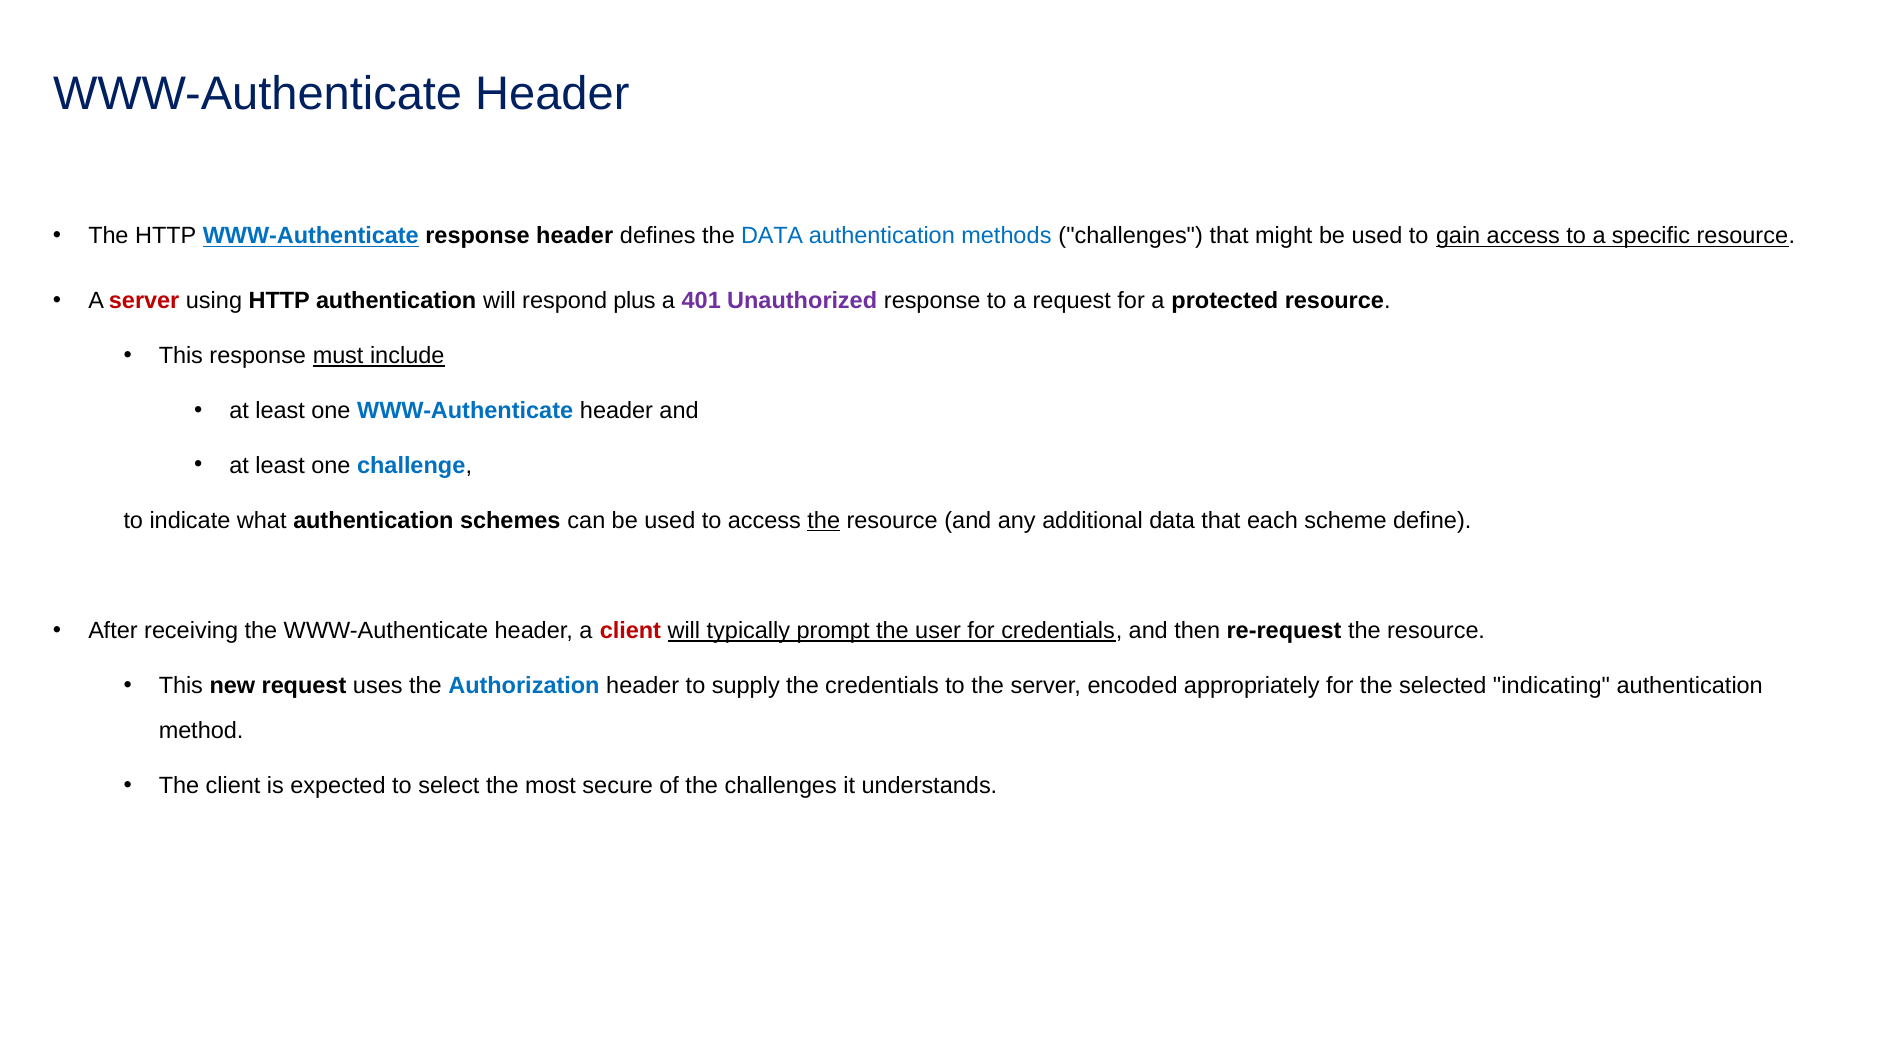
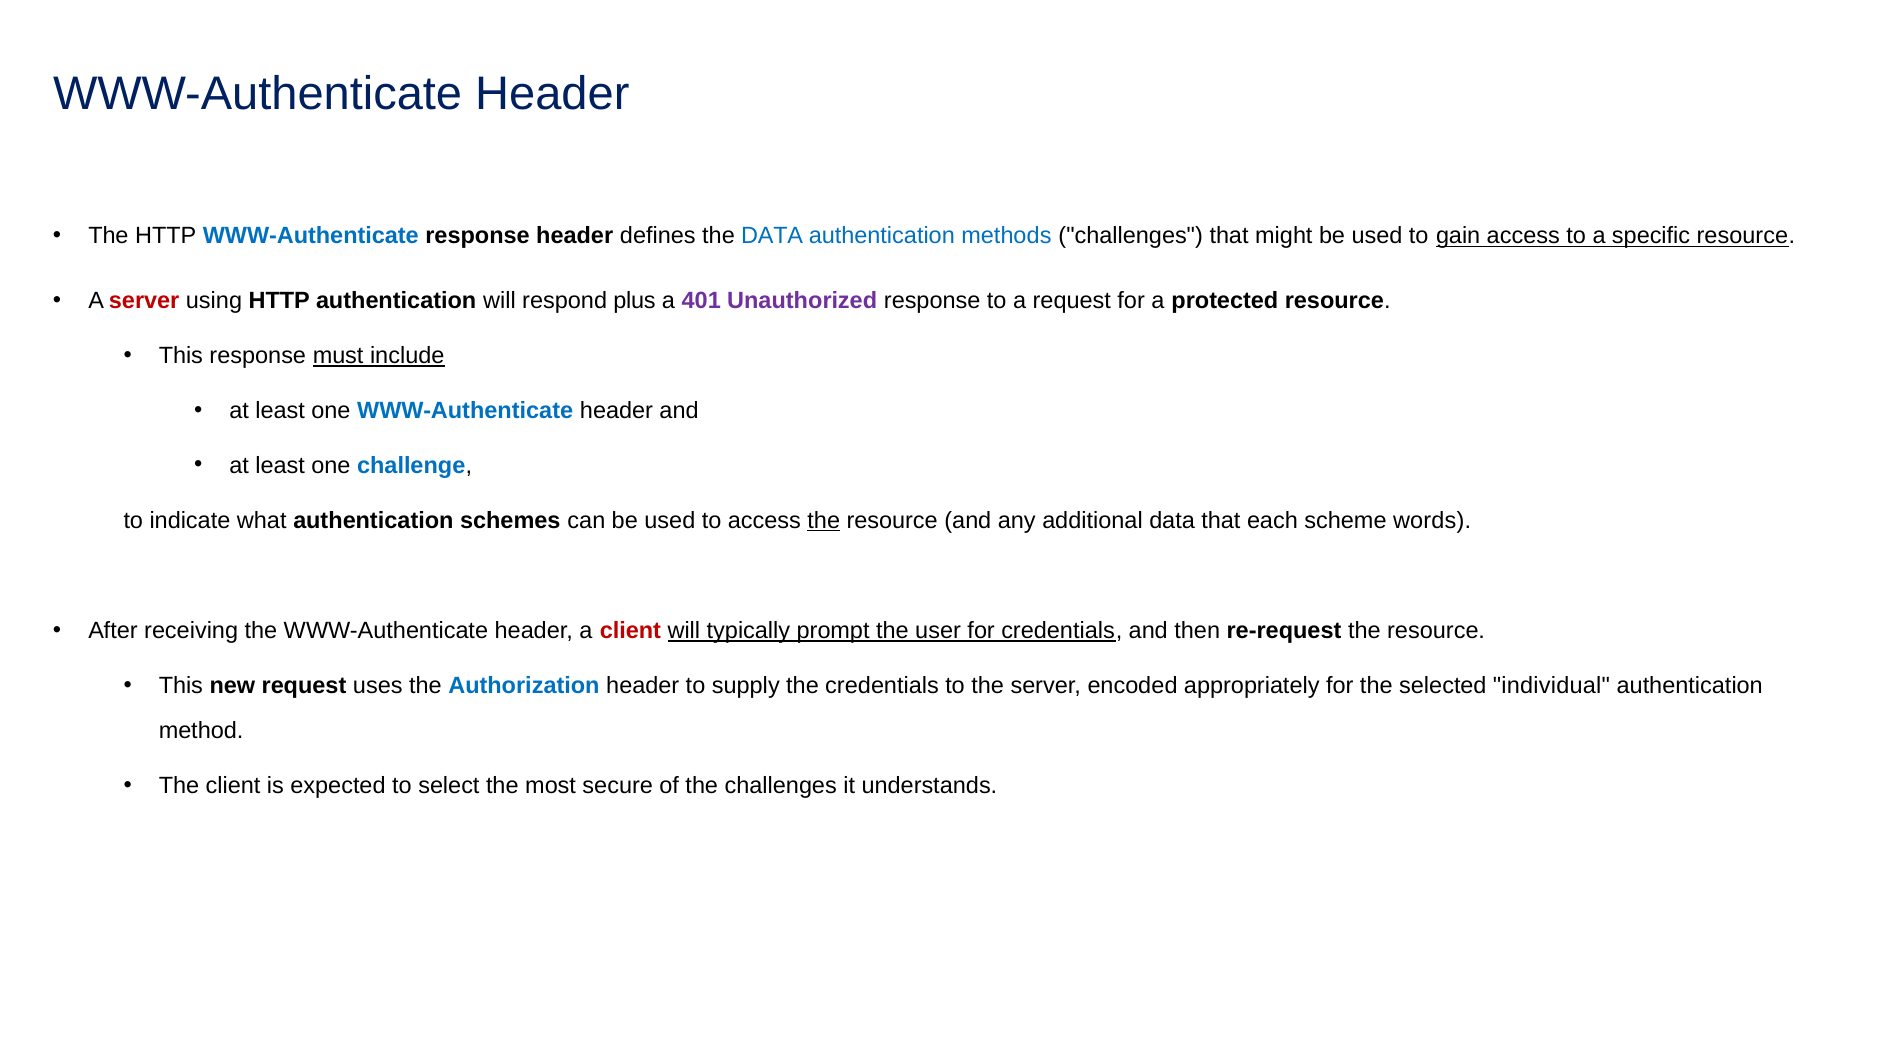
WWW-Authenticate underline: present -> none (311, 236)
define: define -> words (1432, 520)
indicating: indicating -> individual (1551, 686)
